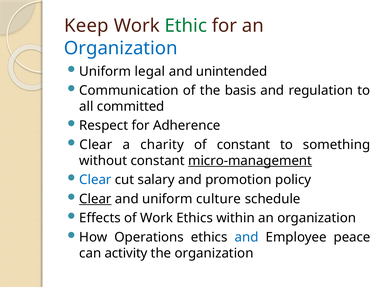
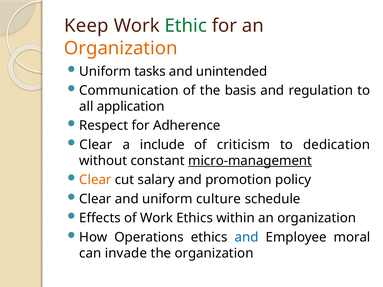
Organization colour: blue -> orange (121, 48)
legal: legal -> tasks (150, 71)
committed: committed -> application (131, 107)
charity: charity -> include (162, 145)
of constant: constant -> criticism (243, 145)
something: something -> dedication (337, 145)
Clear colour: blue -> orange (95, 180)
Clear underline: present -> none (95, 199)
peace: peace -> moral (352, 237)
activity: activity -> invade (126, 253)
